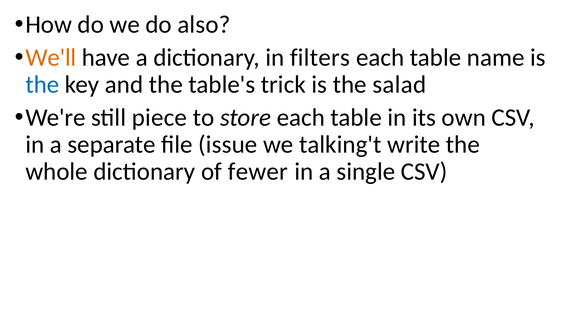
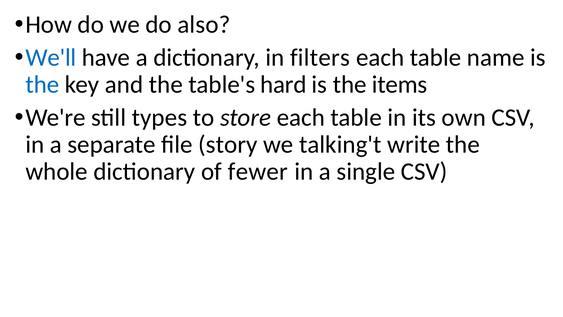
We'll colour: orange -> blue (51, 57)
trick: trick -> hard (283, 84)
salad: salad -> items (400, 84)
piece: piece -> types (159, 117)
issue: issue -> story (228, 144)
